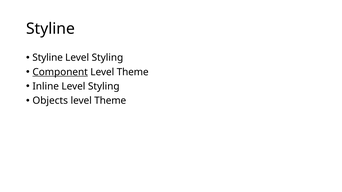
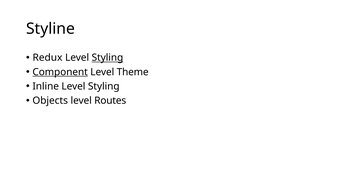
Styline: Styline -> Redux (47, 58)
Styling underline: none -> present (107, 58)
Theme: Theme -> Routes (110, 101)
